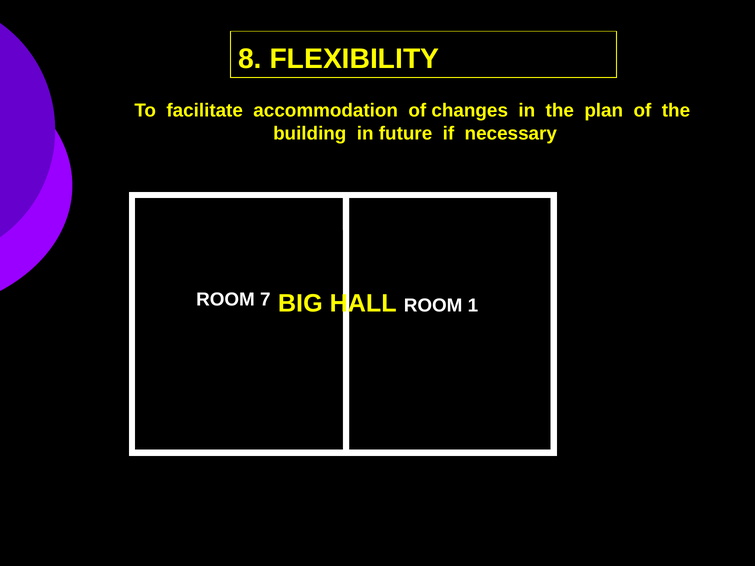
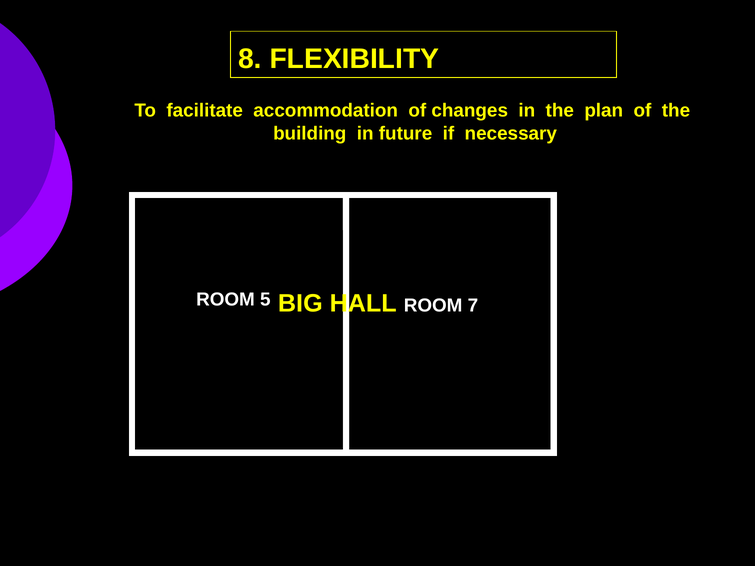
7: 7 -> 5 (265, 299)
1: 1 -> 7 (473, 306)
